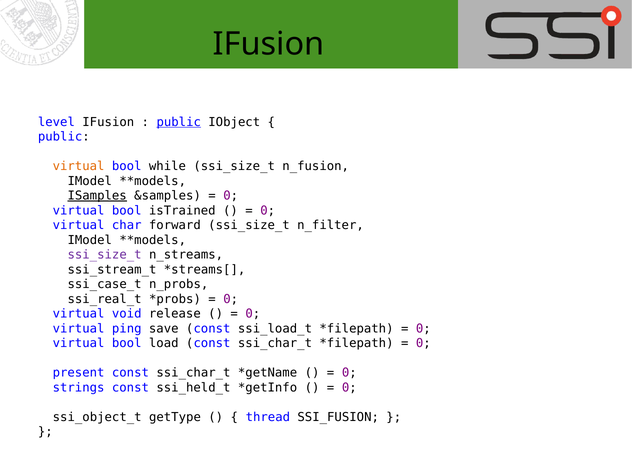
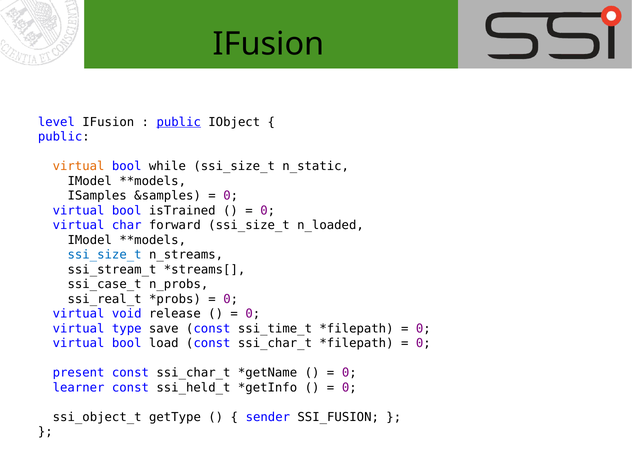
n_fusion: n_fusion -> n_static (316, 166)
ISamples underline: present -> none (97, 196)
n_filter: n_filter -> n_loaded (331, 225)
ssi_size_t colour: purple -> blue (105, 255)
ping: ping -> type (127, 329)
ssi_load_t: ssi_load_t -> ssi_time_t (275, 329)
strings: strings -> learner (79, 388)
thread: thread -> sender (268, 417)
